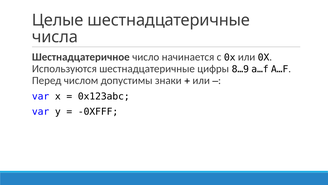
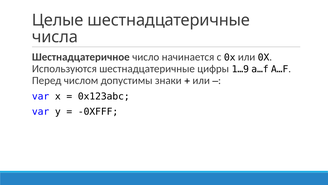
8…9: 8…9 -> 1…9 (240, 69)
